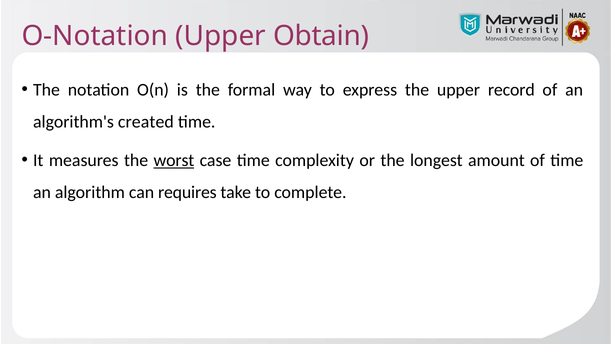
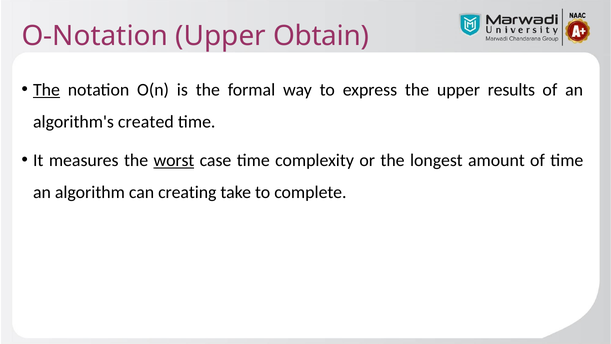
The underline: none -> present (46, 90)
record: record -> results (511, 90)
requires: requires -> creating (187, 192)
